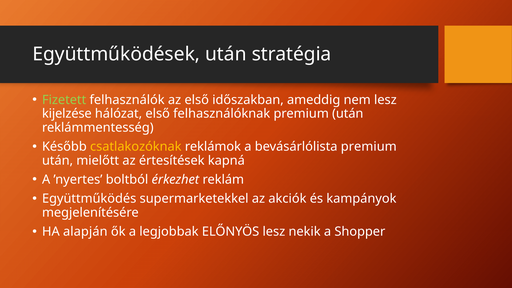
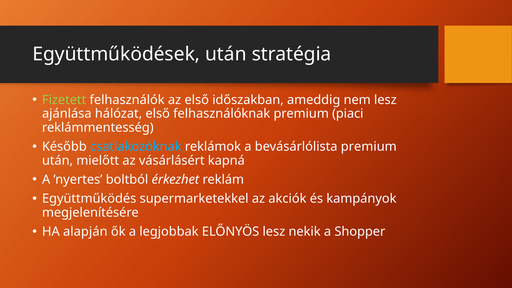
kijelzése: kijelzése -> ajánlása (67, 114)
felhasználóknak premium után: után -> piaci (348, 114)
csatlakozóknak colour: yellow -> light blue (136, 147)
értesítések: értesítések -> vásárlásért (172, 160)
